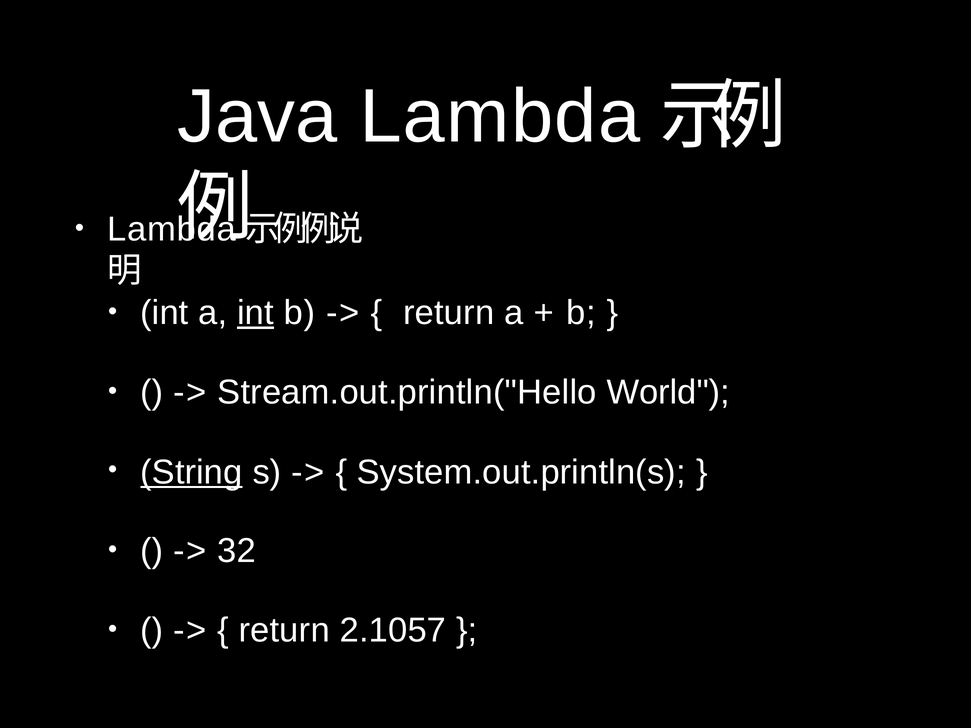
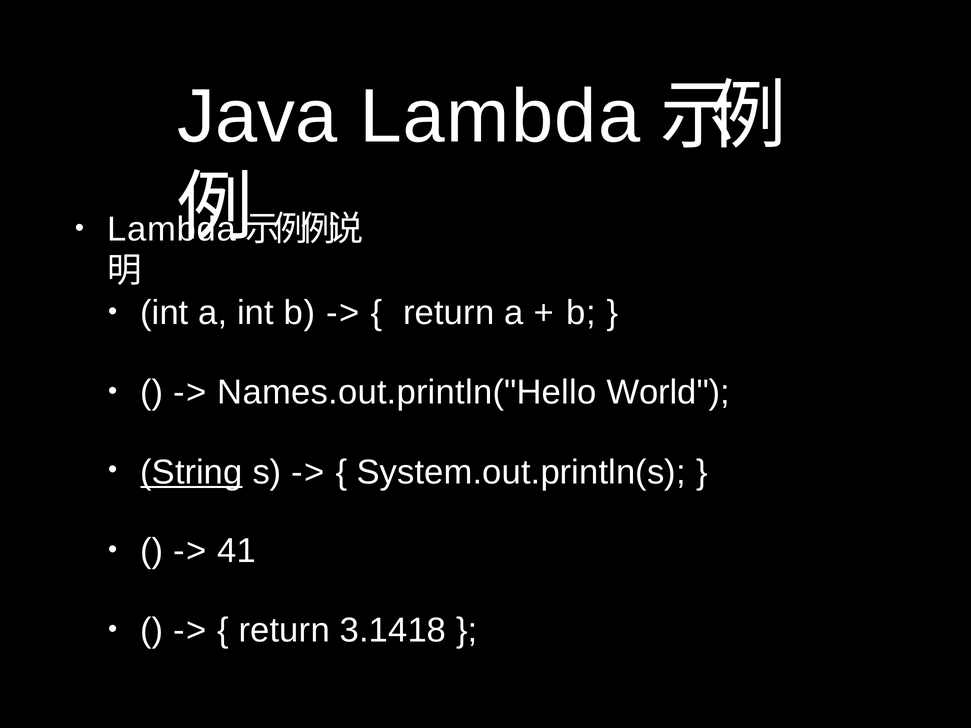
int underline: present -> none (255, 313)
Stream.out.println("Hello: Stream.out.println("Hello -> Names.out.println("Hello (407, 393)
32: 32 -> 41 (237, 551)
2.1057: 2.1057 -> 3.1418 (393, 631)
